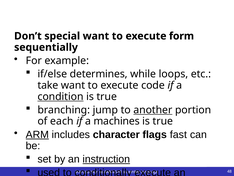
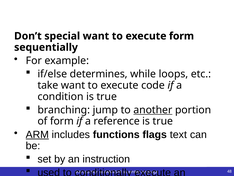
condition underline: present -> none (61, 96)
of each: each -> form (62, 121)
machines: machines -> reference (117, 121)
character: character -> functions (116, 134)
fast: fast -> text (178, 134)
instruction underline: present -> none (106, 159)
